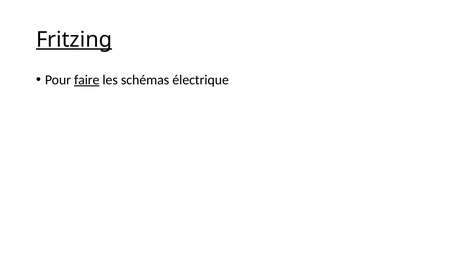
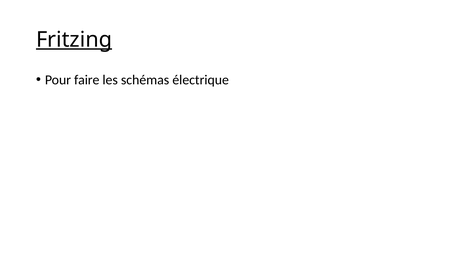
faire underline: present -> none (87, 80)
